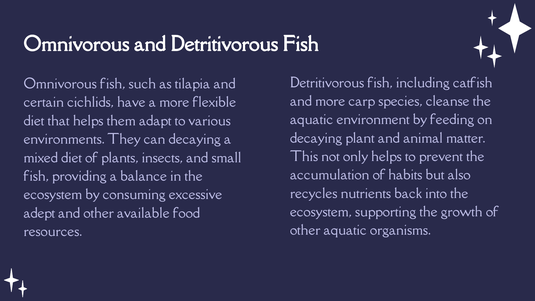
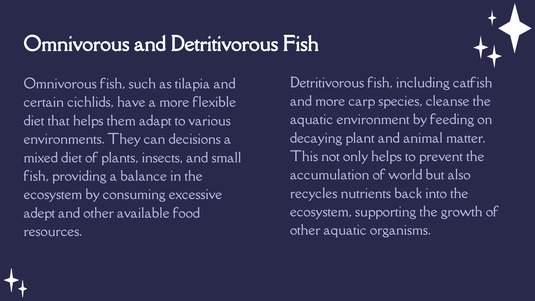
can decaying: decaying -> decisions (195, 139)
habits: habits -> world (405, 175)
